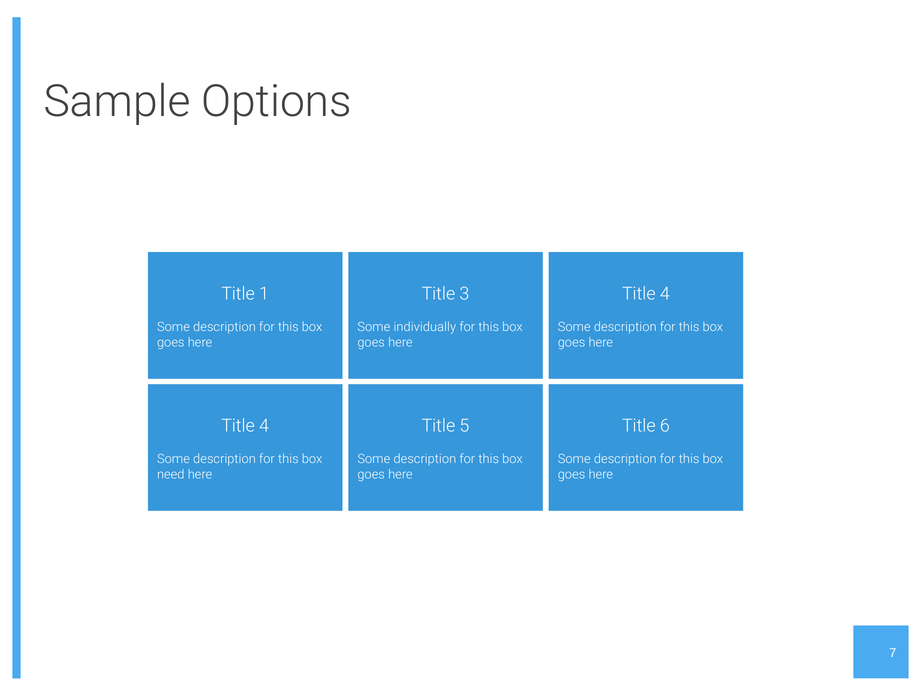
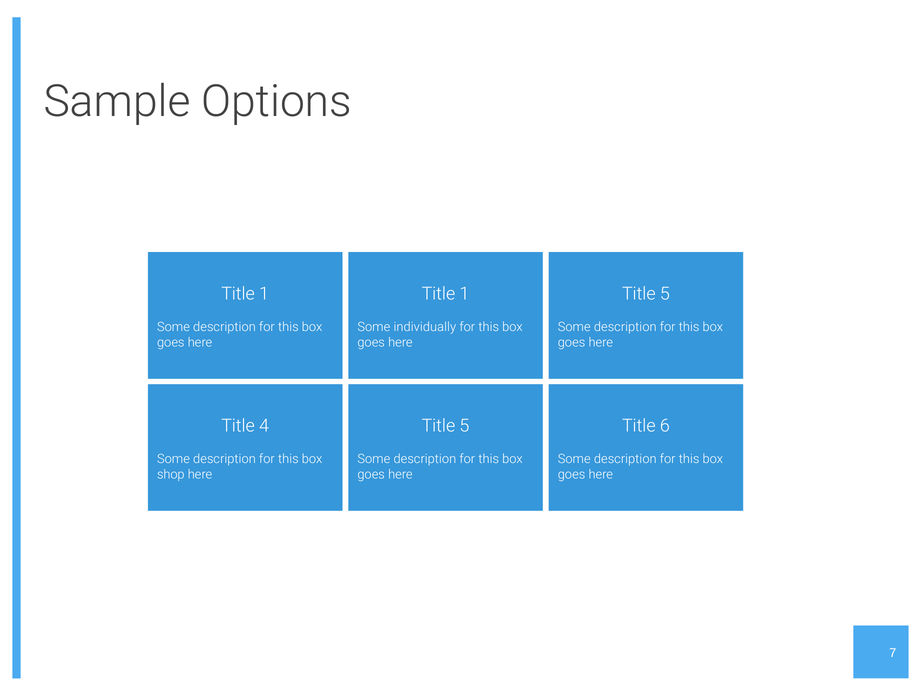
3: 3 -> 1 (464, 294)
4: 4 -> 5 (665, 294)
need: need -> shop (171, 475)
